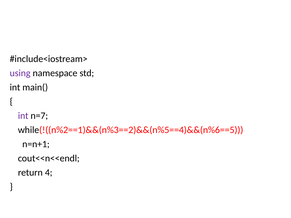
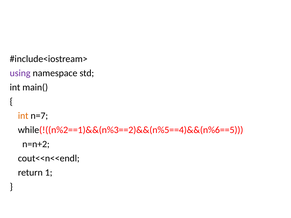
int colour: purple -> orange (23, 116)
n=n+1: n=n+1 -> n=n+2 (36, 144)
4: 4 -> 1 (49, 173)
